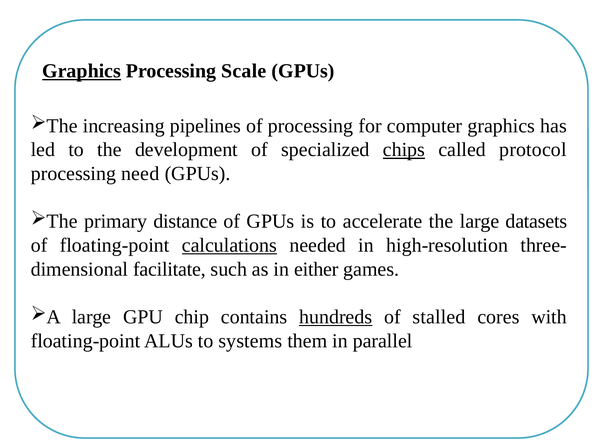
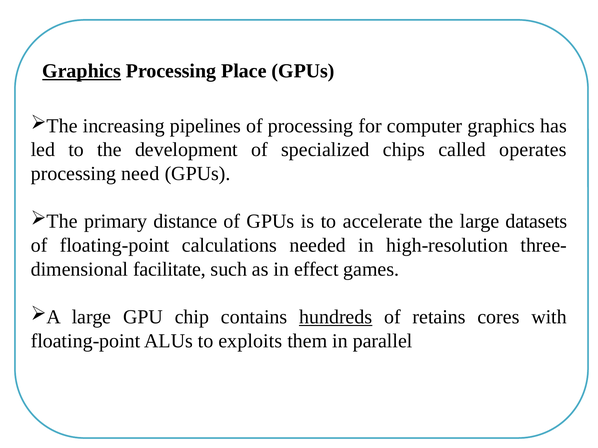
Scale: Scale -> Place (244, 71)
chips underline: present -> none (404, 150)
protocol: protocol -> operates (533, 150)
calculations underline: present -> none (229, 246)
either: either -> effect (316, 269)
stalled: stalled -> retains (439, 317)
systems: systems -> exploits (250, 341)
